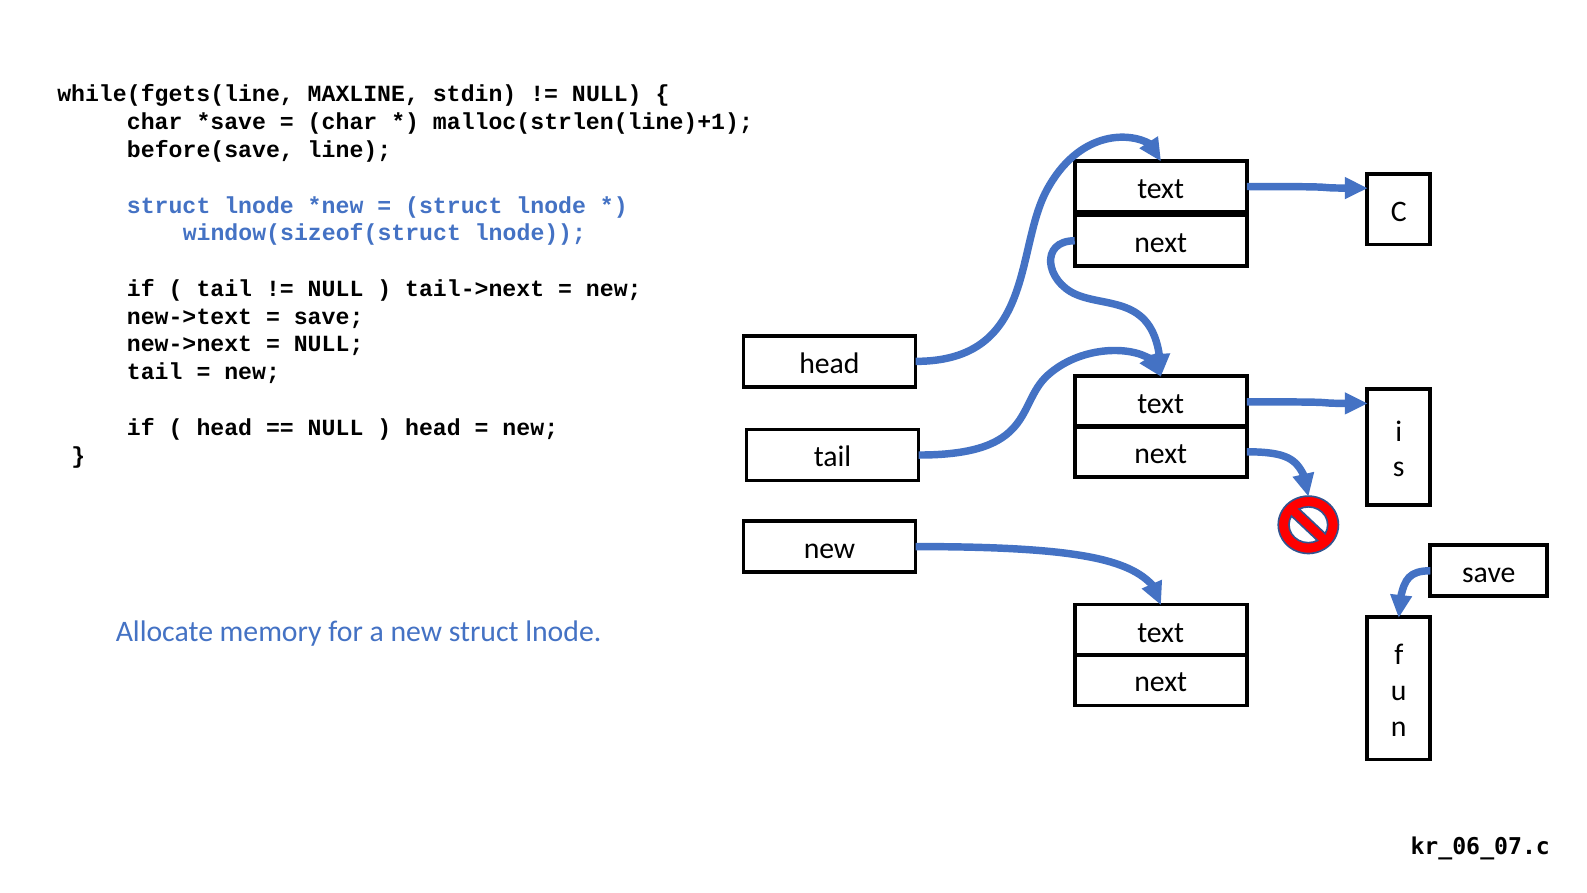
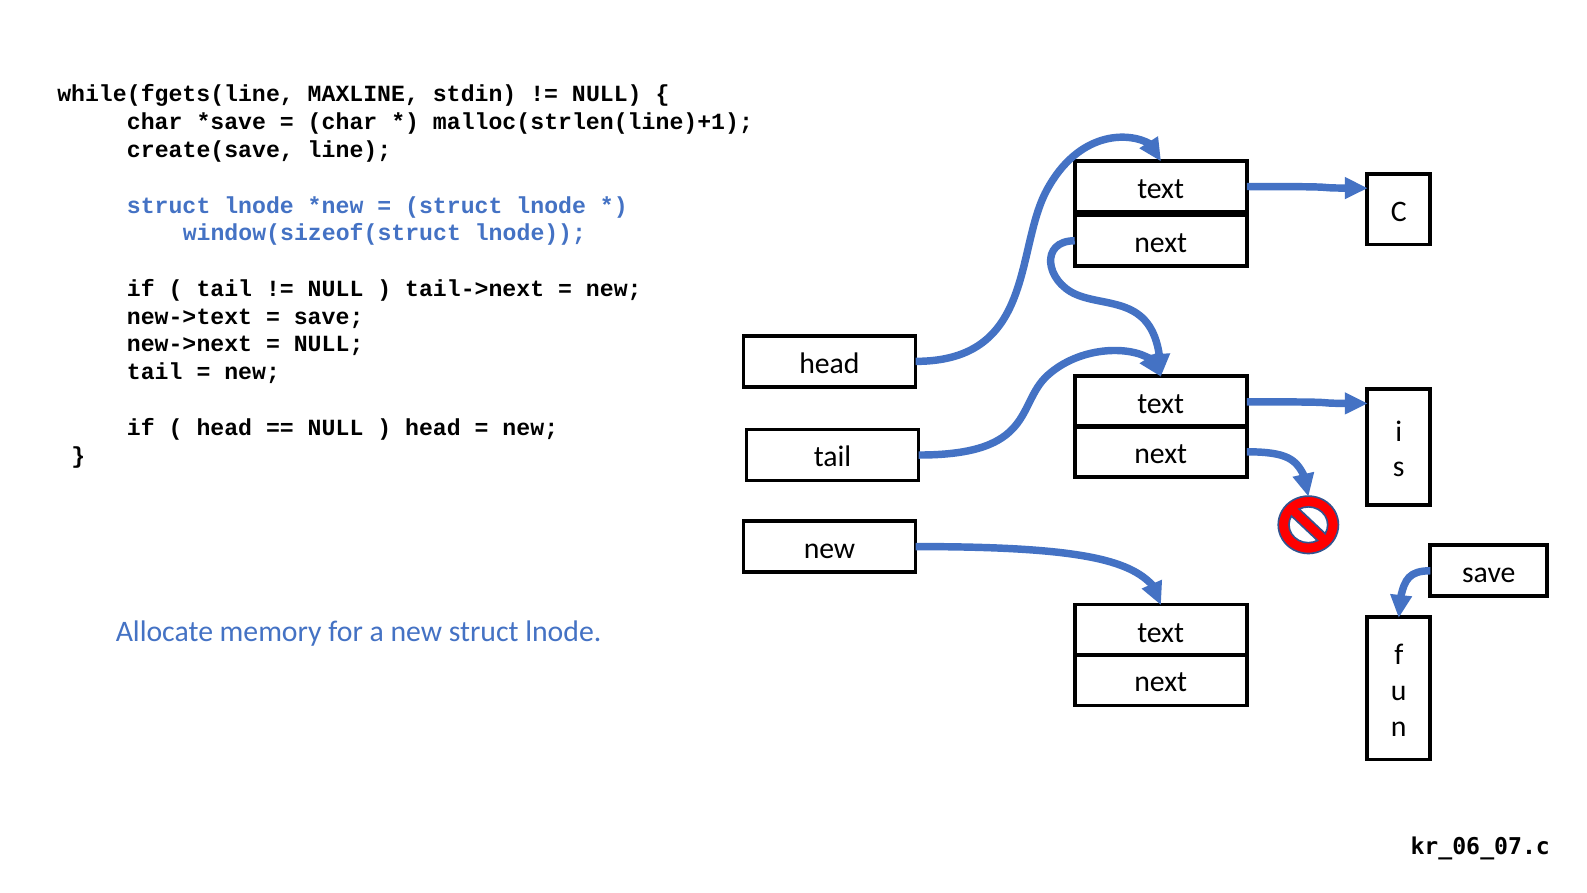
before(save: before(save -> create(save (210, 150)
